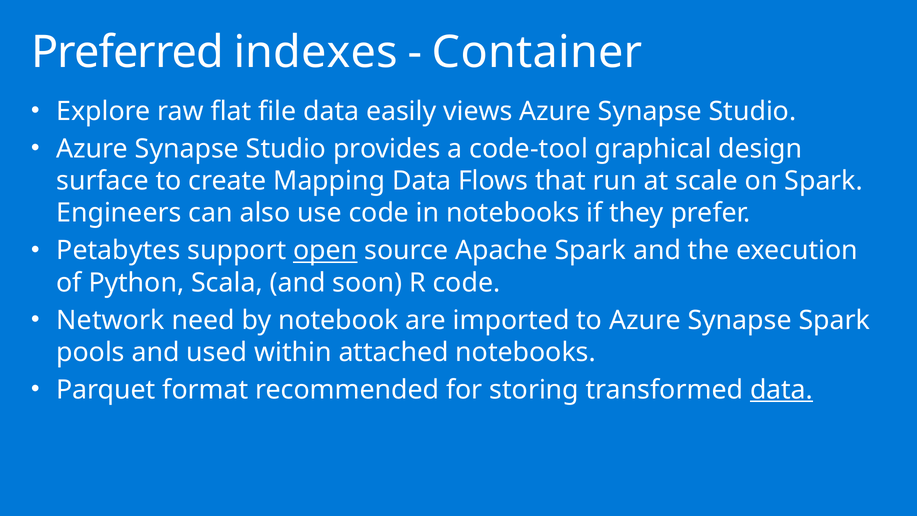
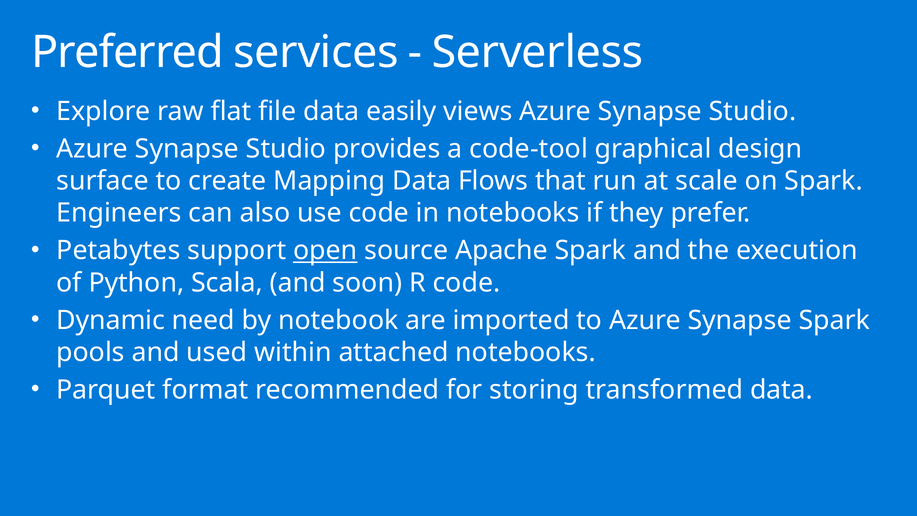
indexes: indexes -> services (316, 53)
Container: Container -> Serverless (538, 53)
Network: Network -> Dynamic (111, 320)
data underline: present -> none (782, 390)
